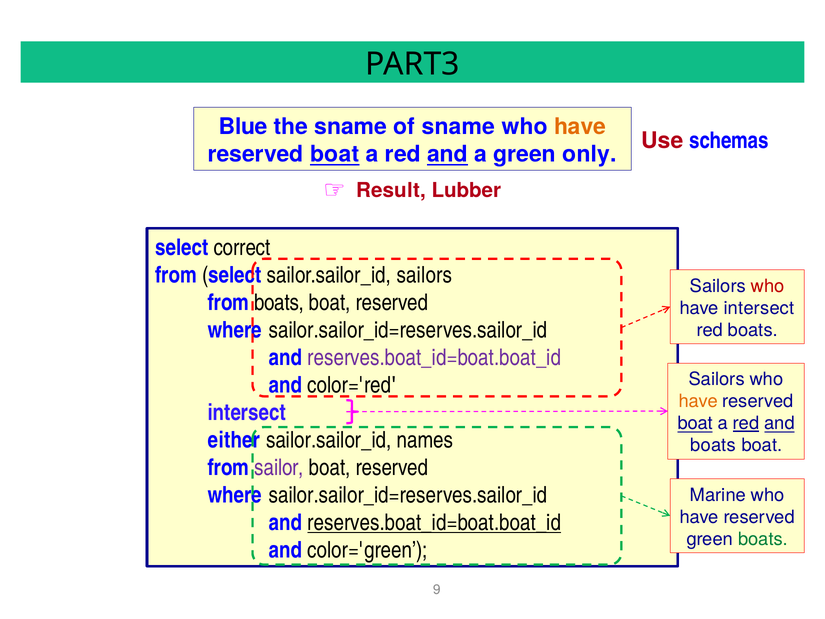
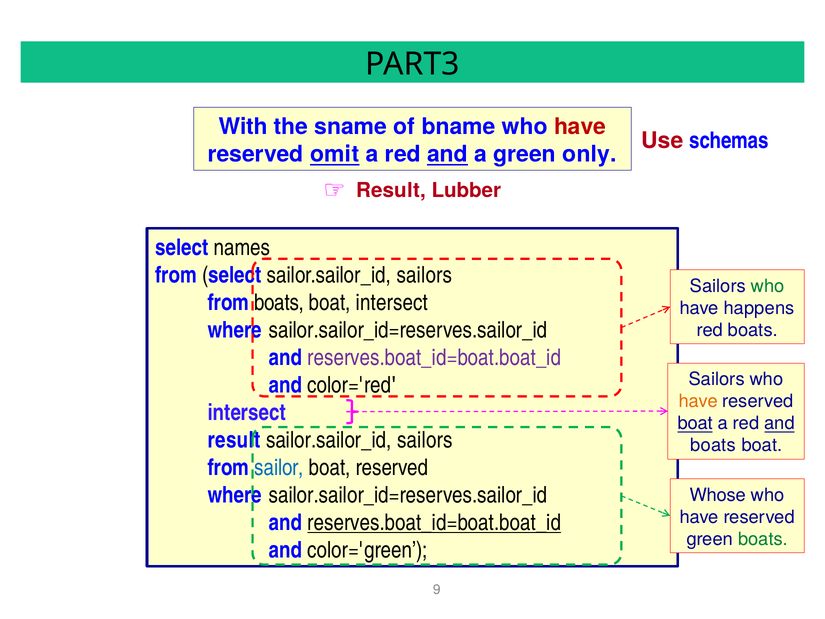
Blue: Blue -> With (243, 127)
of sname: sname -> bname (458, 127)
have colour: orange -> red (580, 127)
boat: boat -> omit (335, 154)
correct: correct -> names (242, 247)
who colour: red -> green (768, 286)
reserved: reserved -> intersect (392, 302)
have intersect: intersect -> happens (759, 308)
red underline: present -> none (746, 423)
either: either -> result (234, 440)
names: names -> sailors (425, 440)
sailor colour: purple -> blue (279, 467)
Marine: Marine -> Whose (718, 495)
